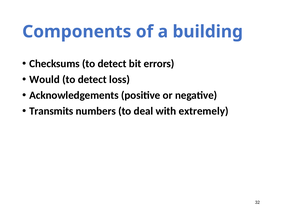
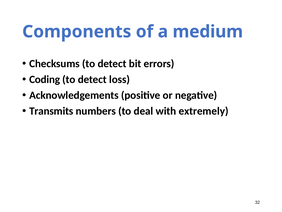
building: building -> medium (208, 32)
Would: Would -> Coding (45, 79)
